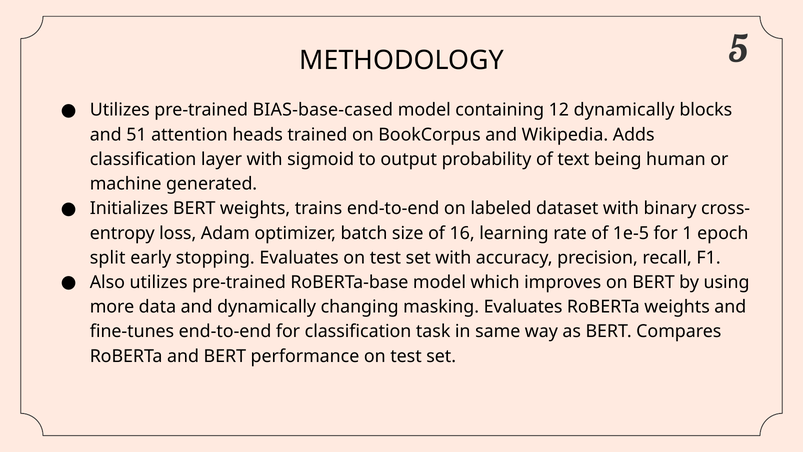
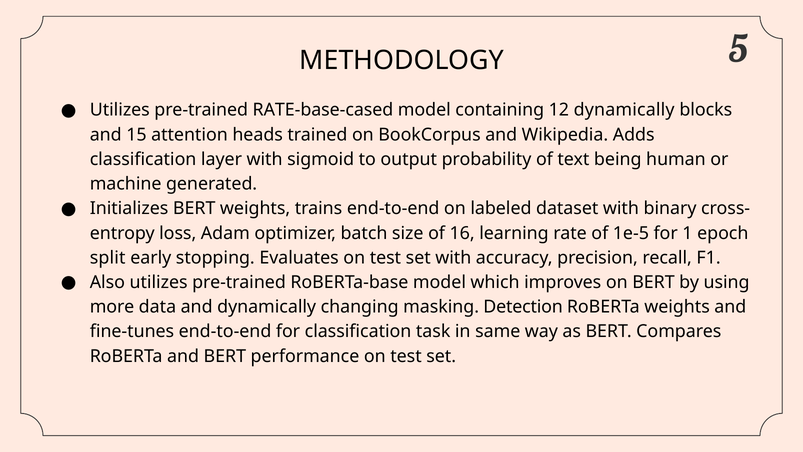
BIAS-base-cased: BIAS-base-cased -> RATE-base-cased (323, 110)
51: 51 -> 15 (136, 135)
masking Evaluates: Evaluates -> Detection (523, 307)
